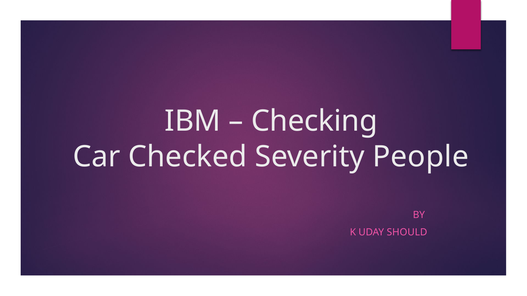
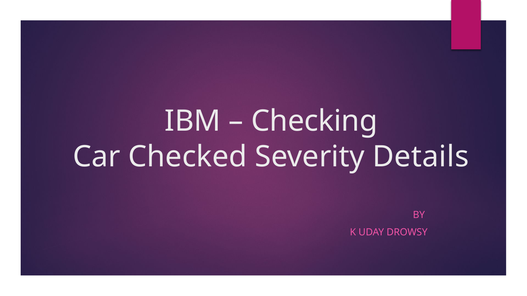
People: People -> Details (421, 157)
SHOULD: SHOULD -> DROWSY (407, 232)
